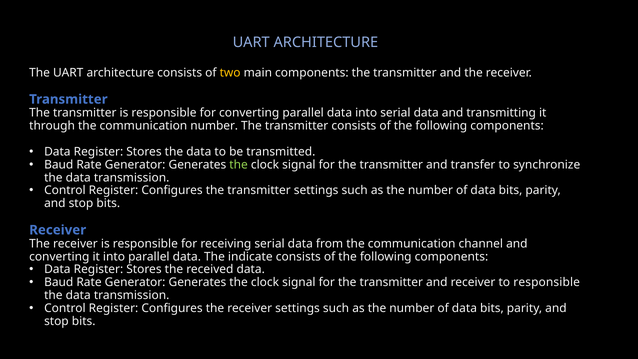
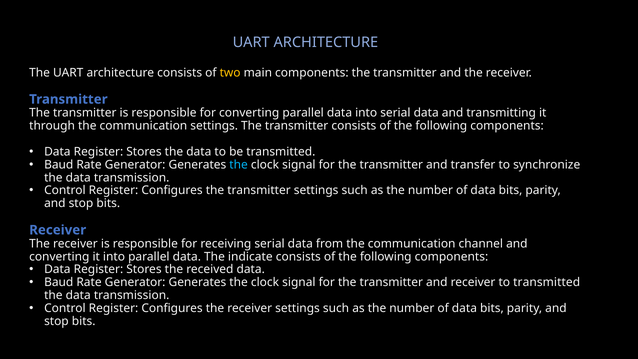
communication number: number -> settings (214, 126)
the colour: light green -> light blue (239, 165)
to responsible: responsible -> transmitted (547, 282)
